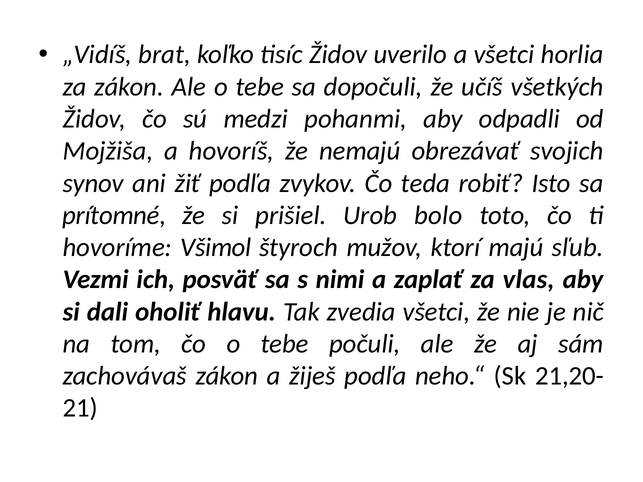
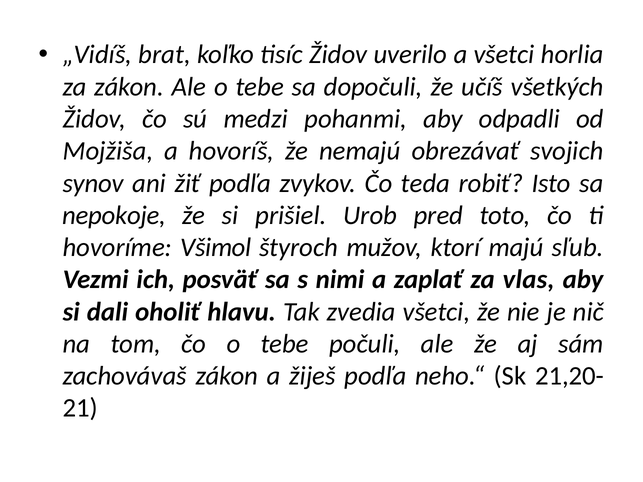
prítomné: prítomné -> nepokoje (114, 215)
bolo: bolo -> pred (438, 215)
